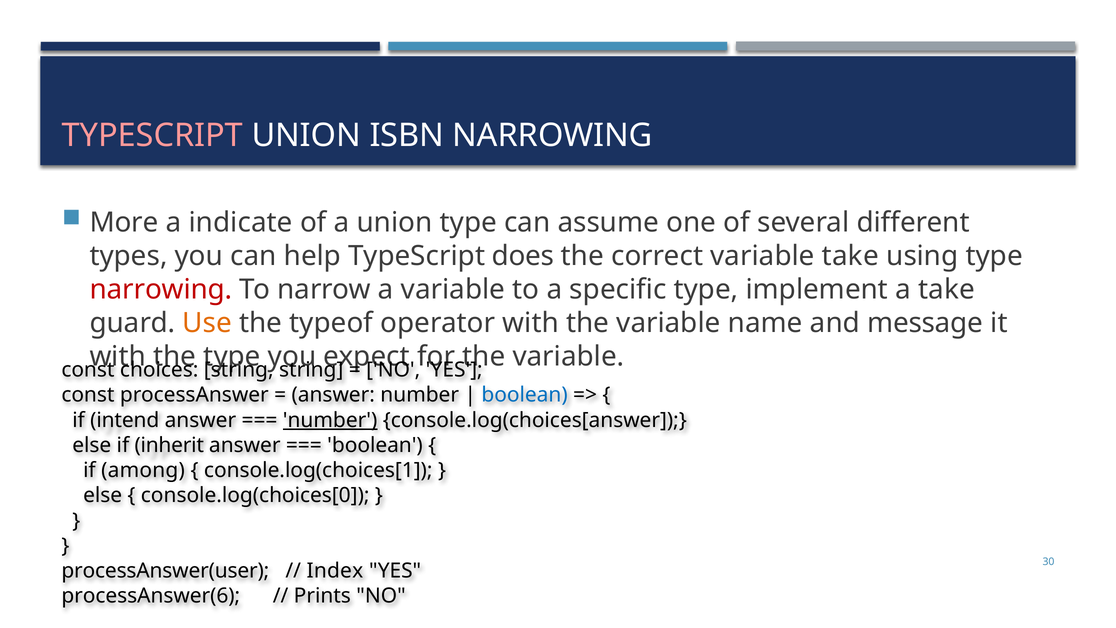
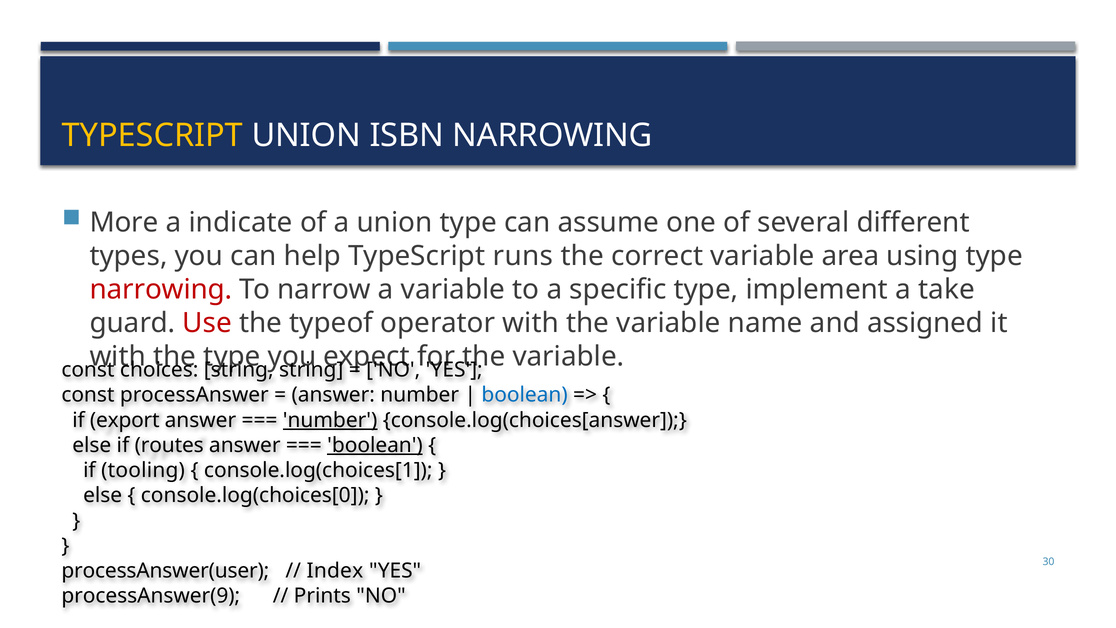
TYPESCRIPT colour: pink -> yellow (152, 136)
does: does -> runs (523, 256)
variable take: take -> area (851, 256)
Use colour: orange -> red (207, 323)
message: message -> assigned (925, 323)
intend: intend -> export (125, 420)
inherit: inherit -> routes (169, 445)
boolean underline: none -> present (375, 445)
among: among -> tooling (143, 470)
processAnswer(6: processAnswer(6 -> processAnswer(9 (151, 596)
